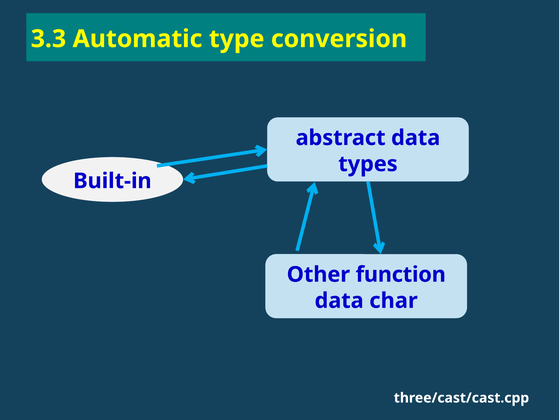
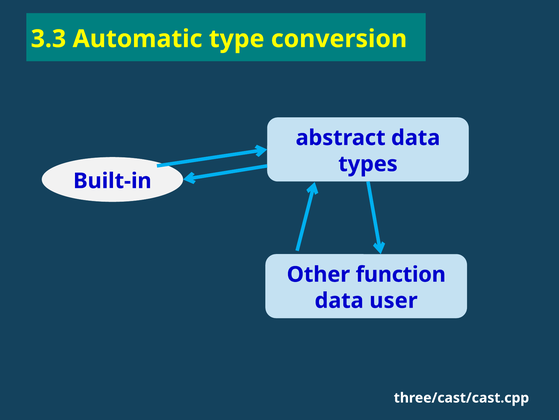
char: char -> user (393, 300)
